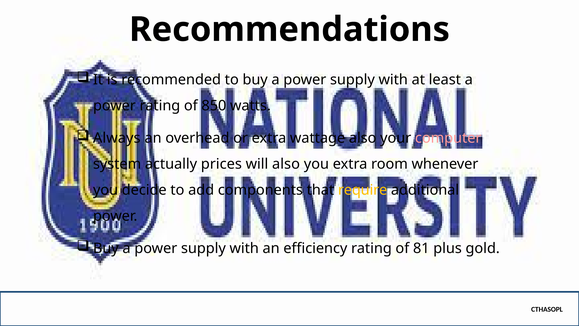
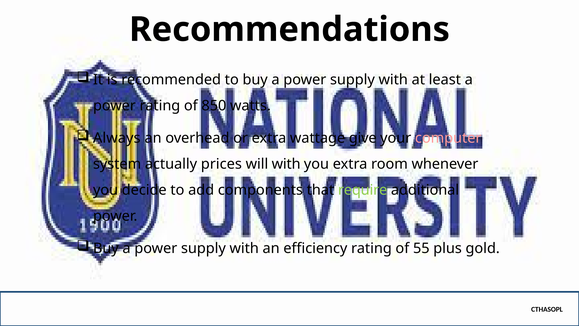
wattage also: also -> give (363, 138)
will also: also -> with (286, 164)
require colour: yellow -> light green (363, 190)
81: 81 -> 55 (421, 248)
